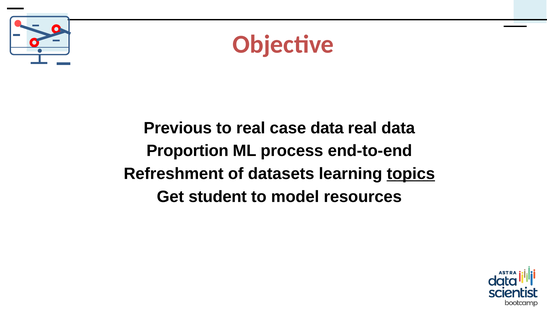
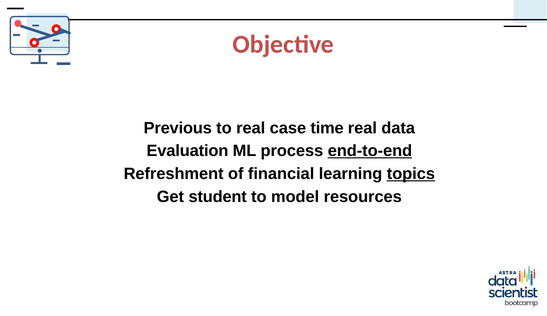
case data: data -> time (327, 128)
Proportion: Proportion -> Evaluation (187, 151)
end-to-end underline: none -> present (370, 151)
datasets: datasets -> financial (281, 174)
